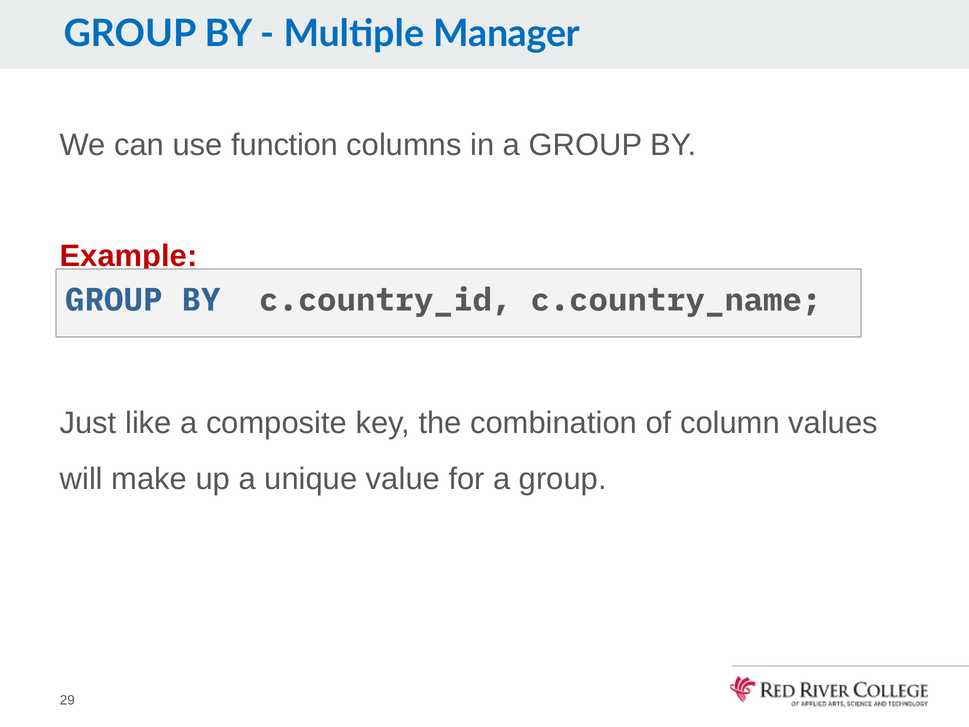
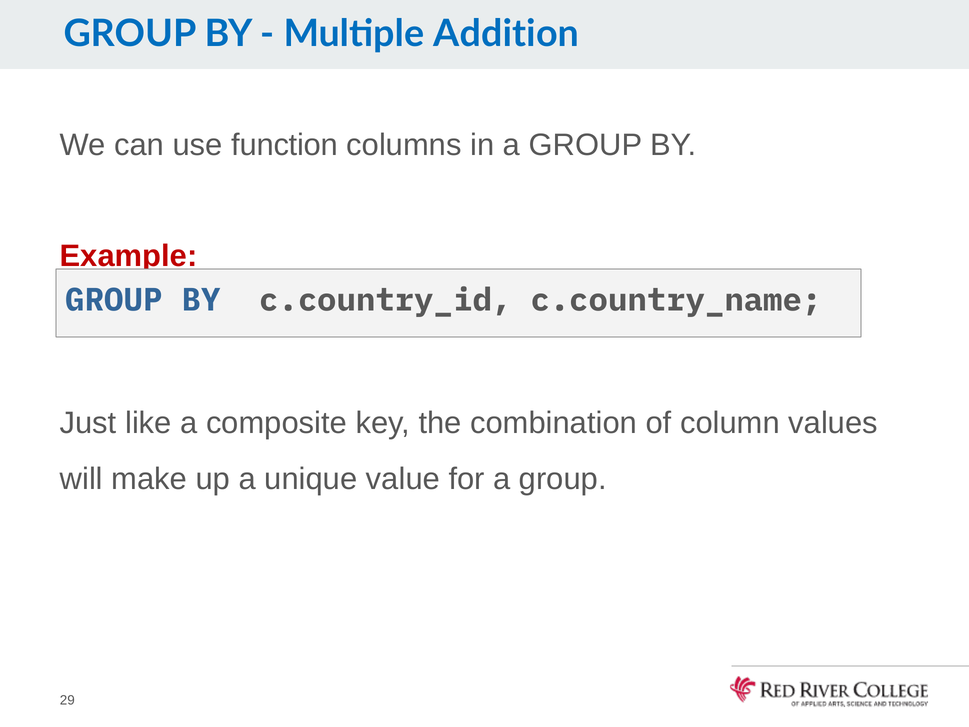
Manager: Manager -> Addition (506, 34)
